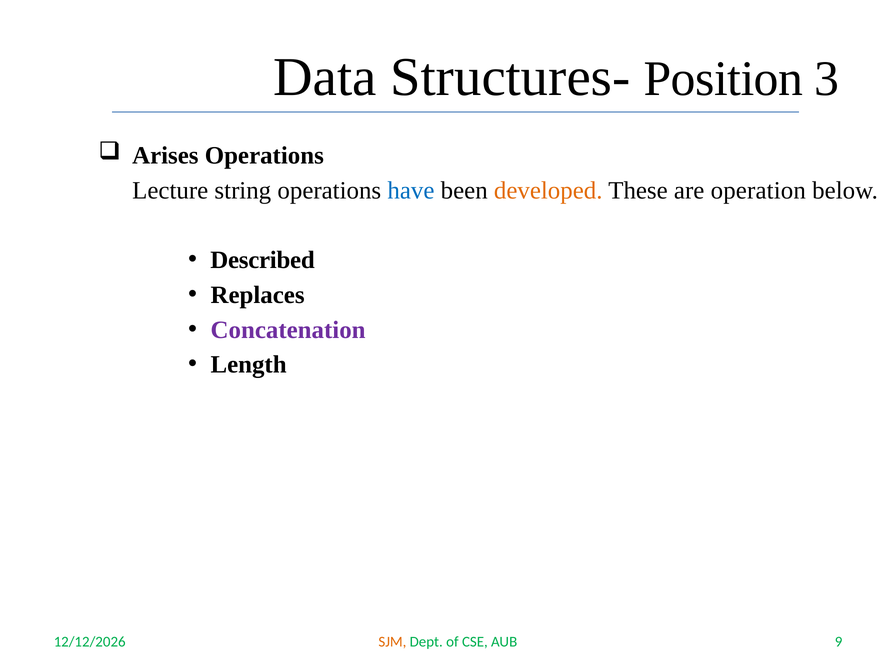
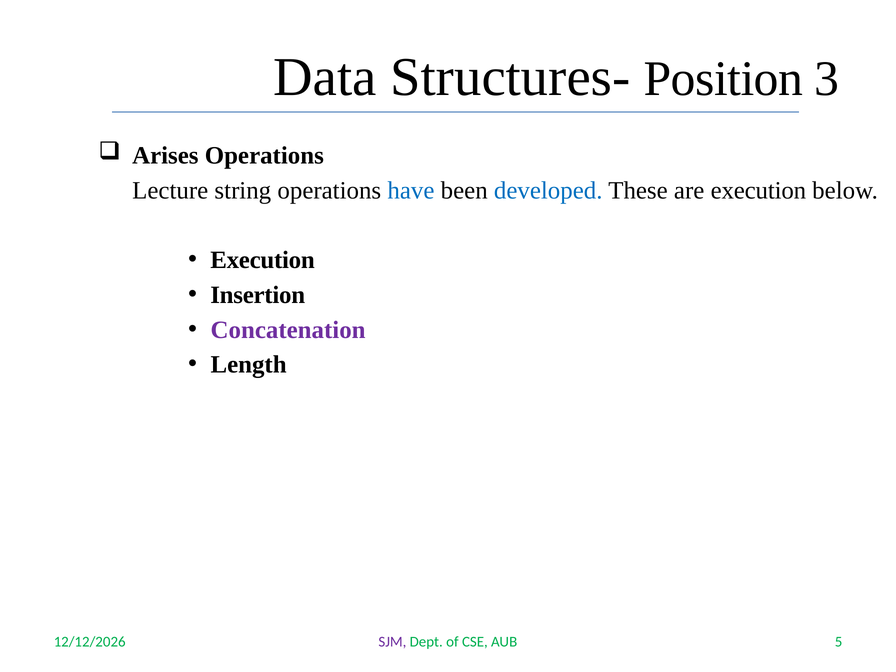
developed colour: orange -> blue (548, 190)
are operation: operation -> execution (758, 190)
Described: Described -> Execution (263, 260)
Replaces: Replaces -> Insertion (258, 295)
SJM colour: orange -> purple (392, 642)
9: 9 -> 5 (839, 642)
